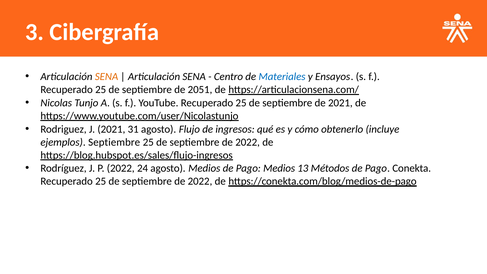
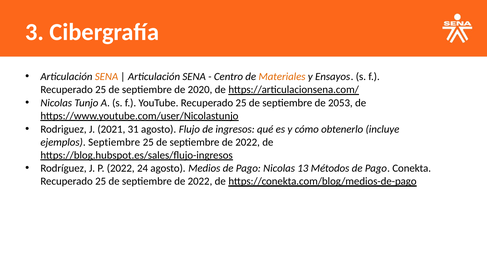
Materiales colour: blue -> orange (282, 77)
2051: 2051 -> 2020 (200, 90)
de 2021: 2021 -> 2053 (340, 103)
Pago Medios: Medios -> Nicolas (279, 168)
